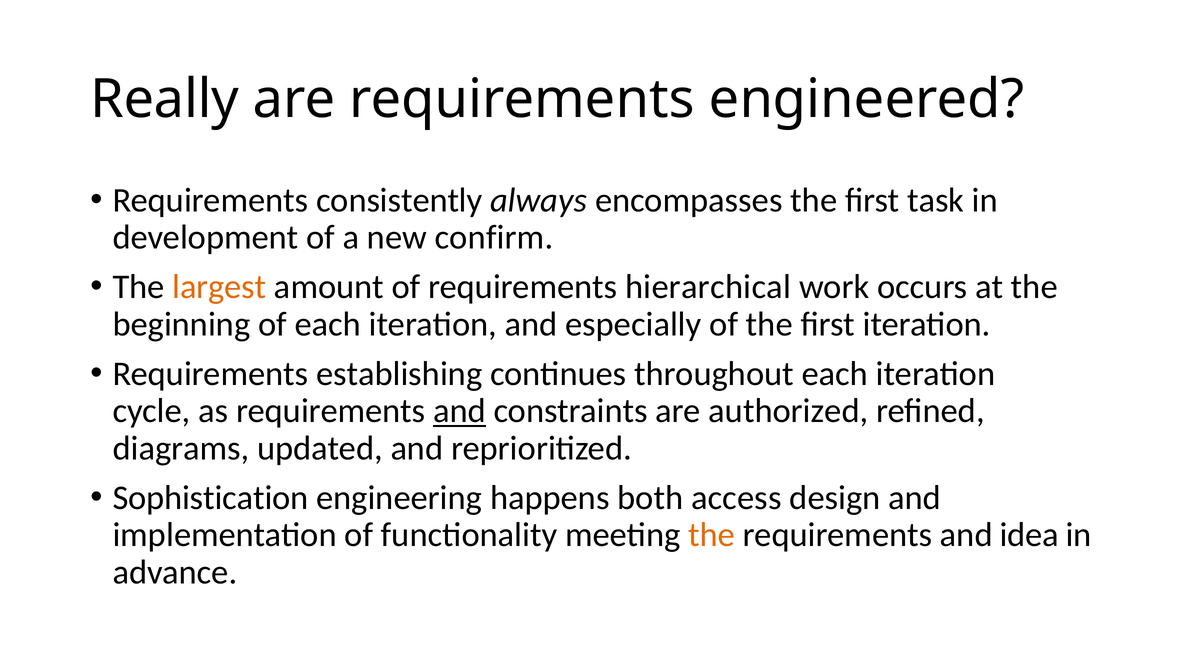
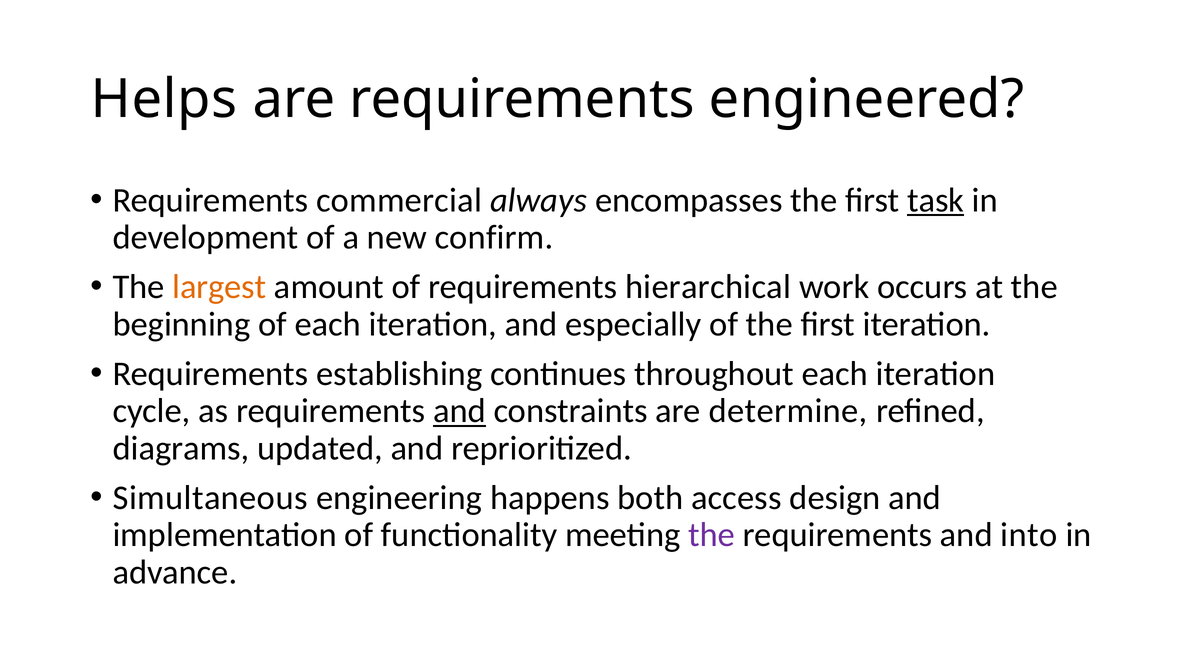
Really: Really -> Helps (164, 100)
consistently: consistently -> commercial (399, 200)
task underline: none -> present (936, 200)
authorized: authorized -> determine (788, 411)
Sophistication: Sophistication -> Simultaneous (210, 498)
the colour: orange -> purple (712, 535)
idea: idea -> into (1029, 535)
